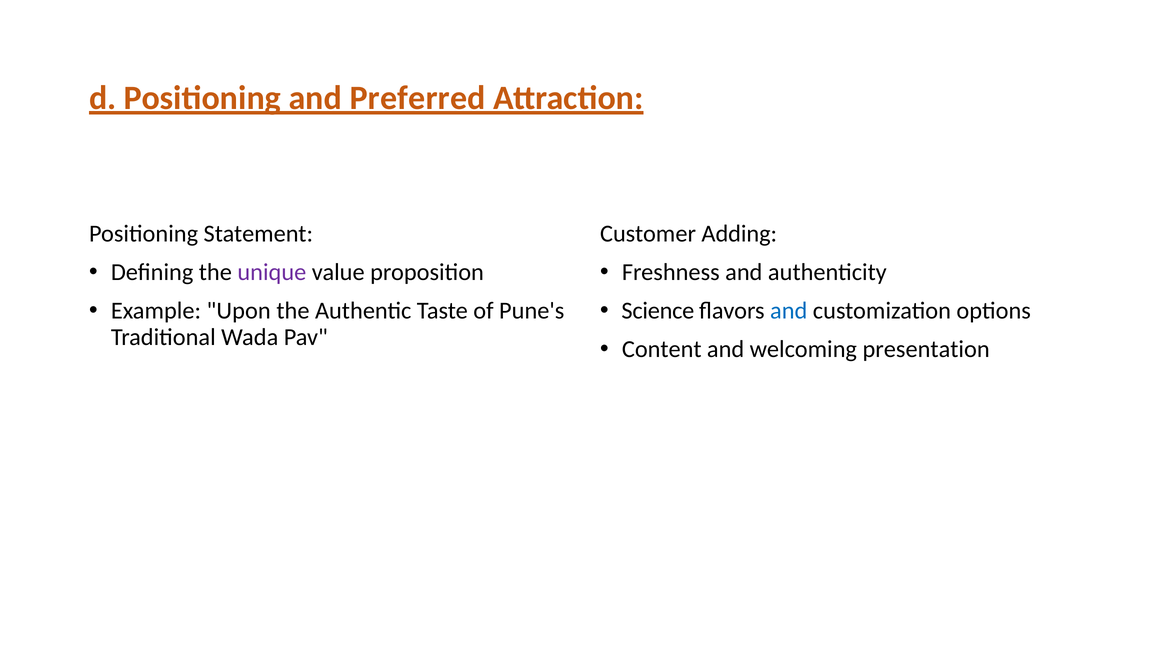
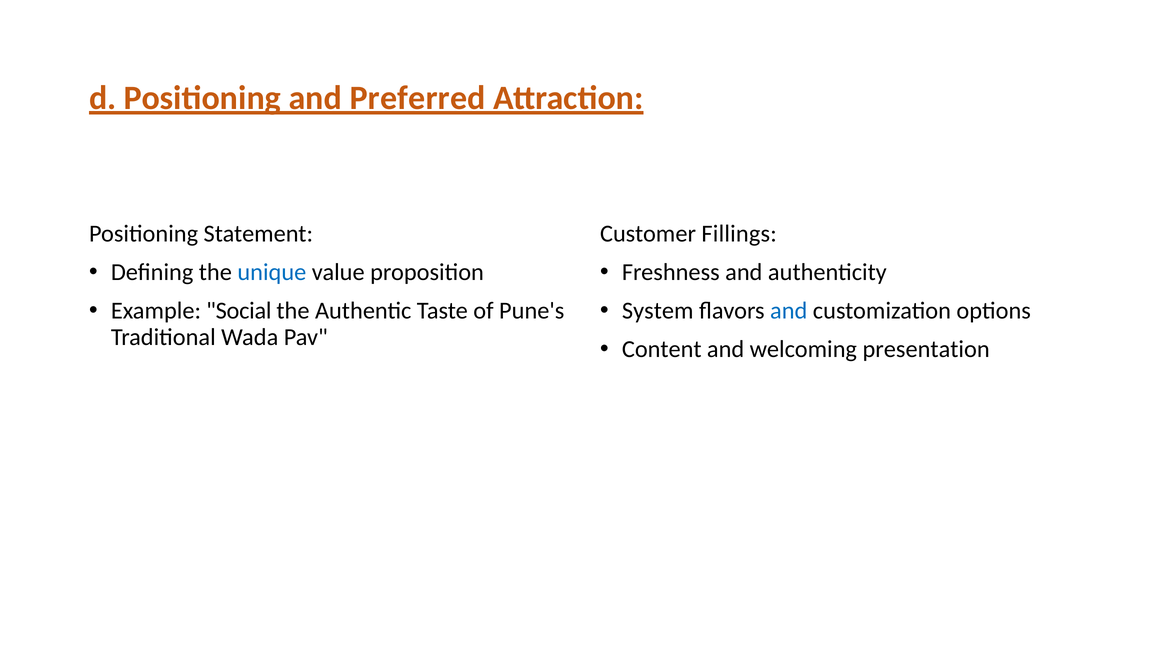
Adding: Adding -> Fillings (739, 234)
unique colour: purple -> blue (272, 272)
Upon: Upon -> Social (239, 311)
Science: Science -> System (658, 311)
